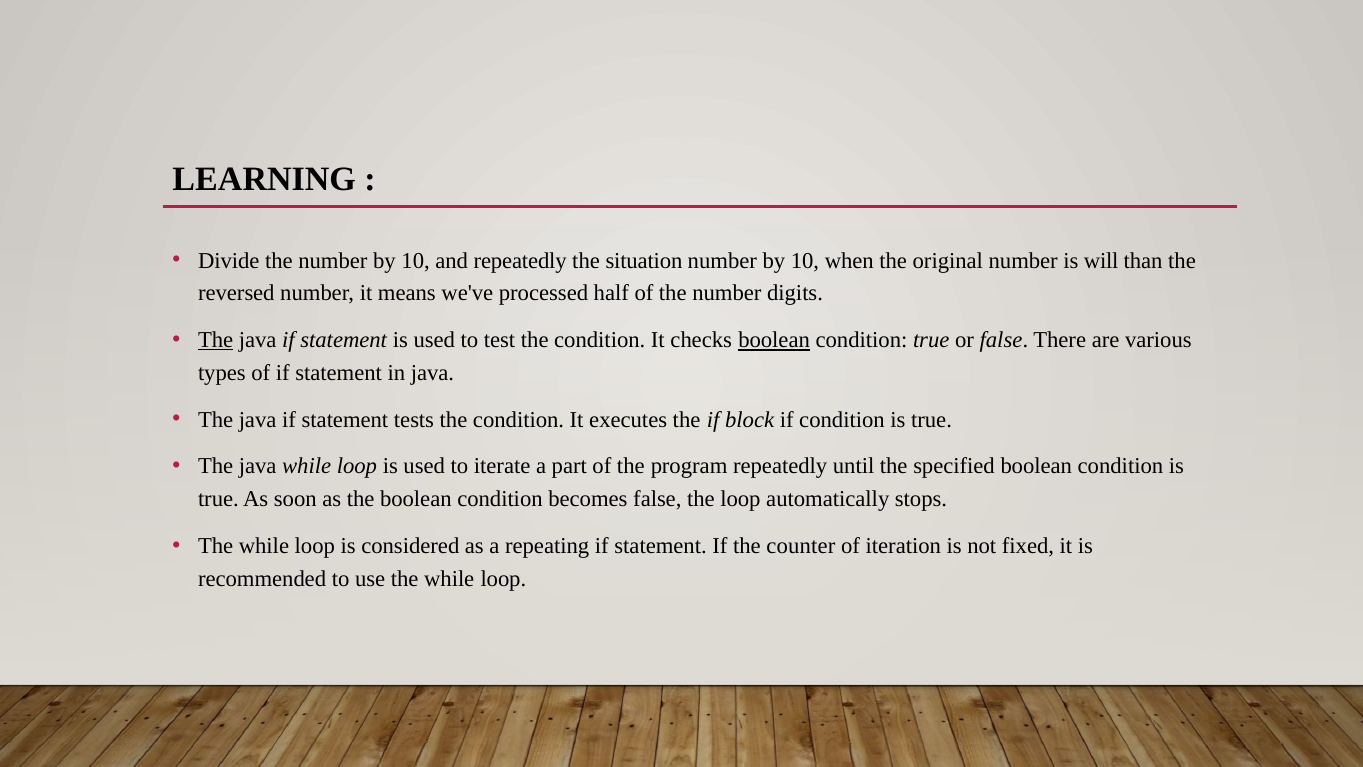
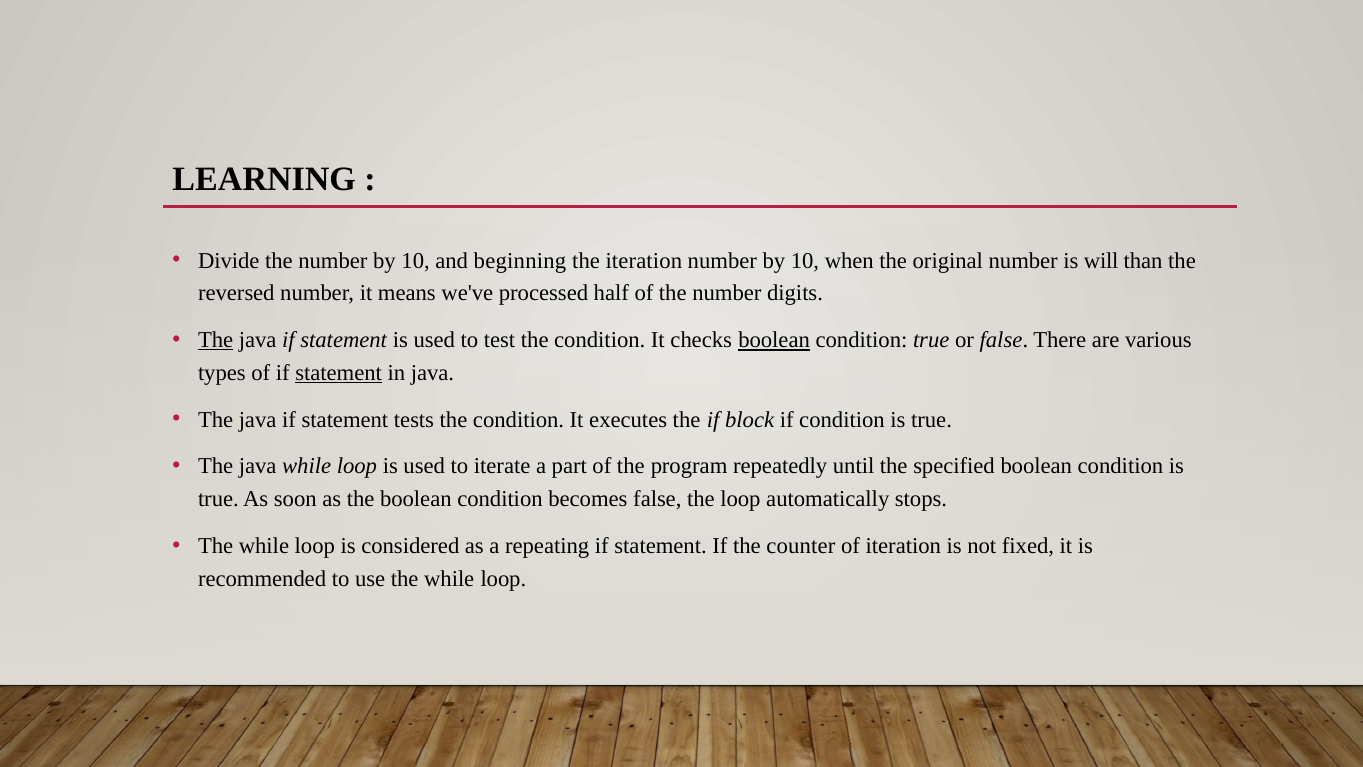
and repeatedly: repeatedly -> beginning (520, 260)
the situation: situation -> iteration (644, 260)
statement underline: none -> present (339, 373)
